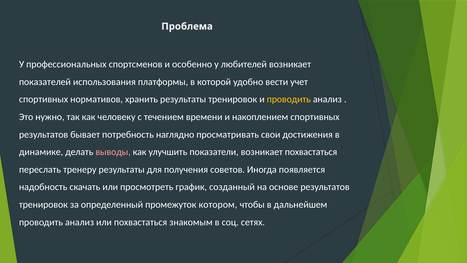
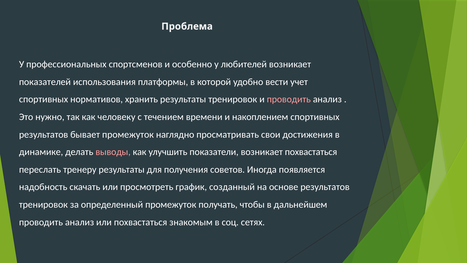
проводить colour: yellow -> pink (289, 99)
бывает потребность: потребность -> промежуток (128, 134)
котором: котором -> получать (218, 204)
